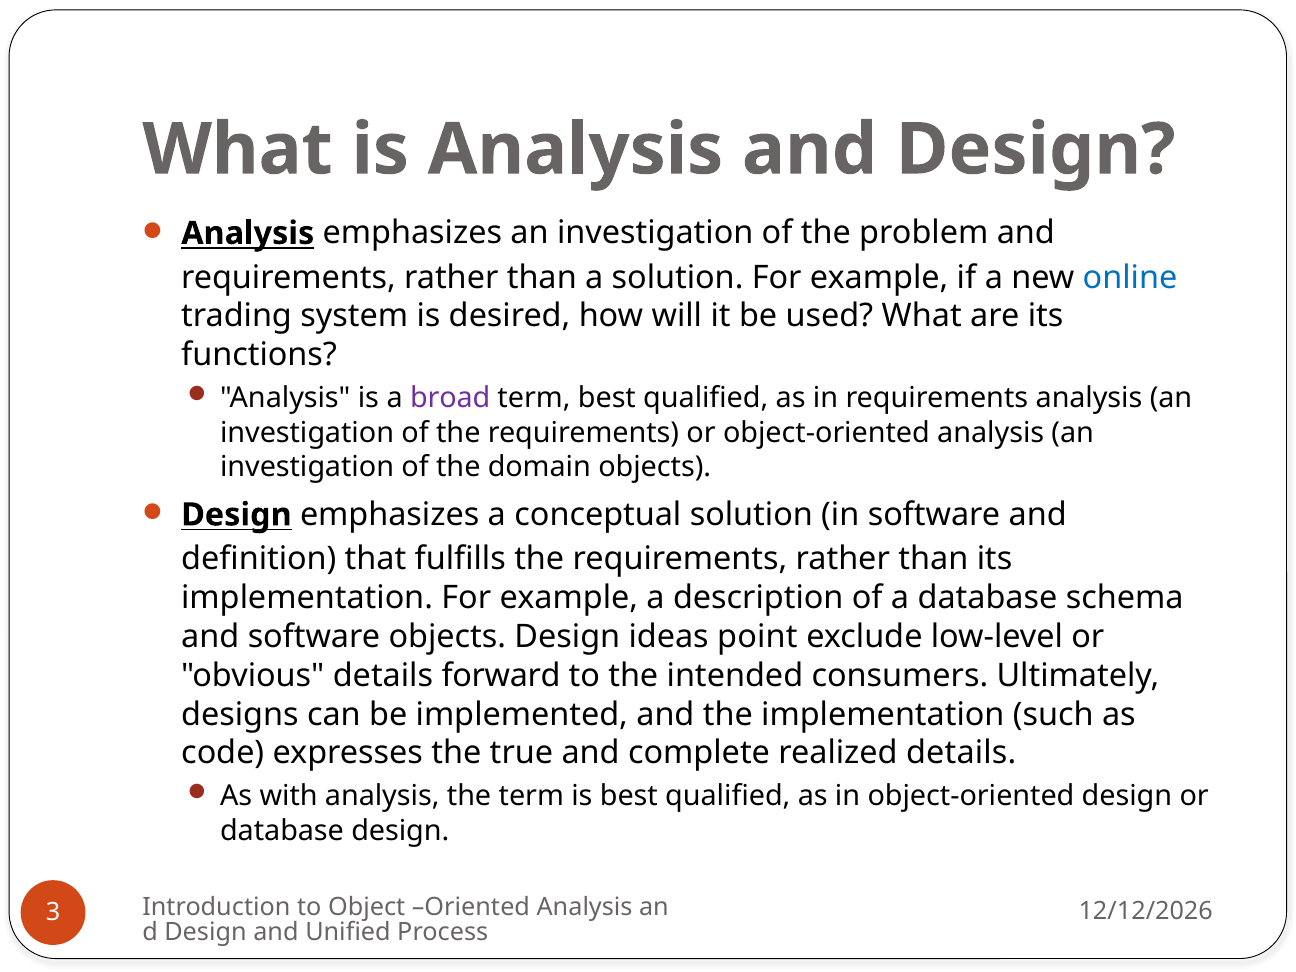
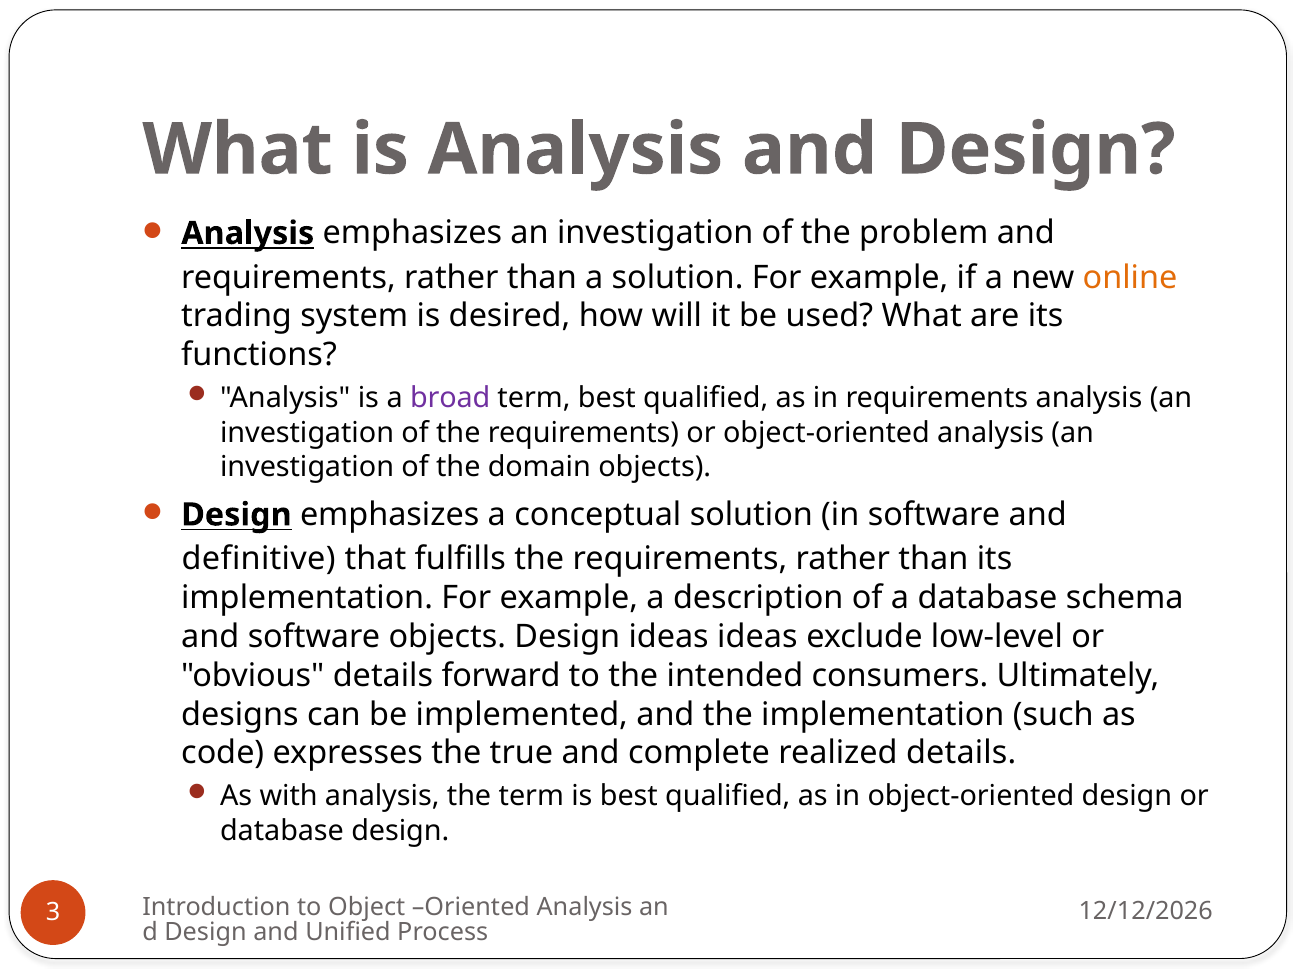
online colour: blue -> orange (1130, 277)
definition: definition -> definitive (259, 559)
ideas point: point -> ideas (757, 637)
